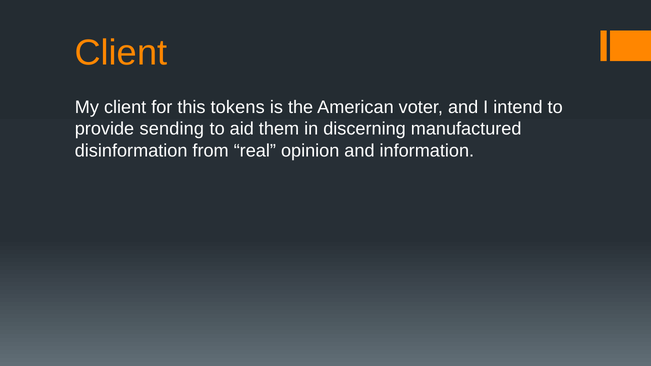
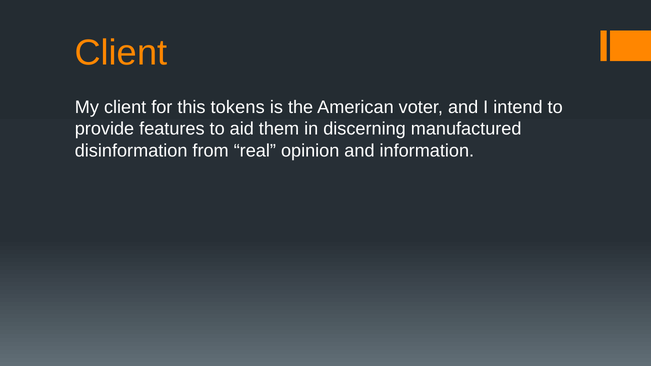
sending: sending -> features (172, 129)
